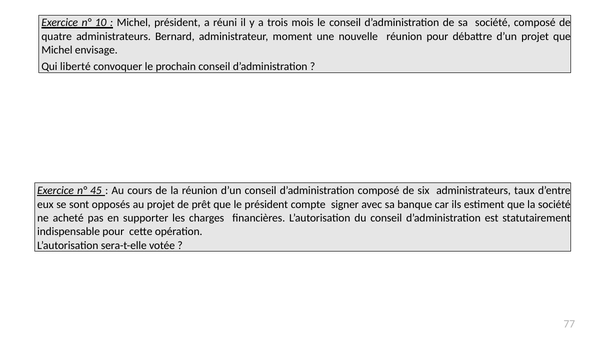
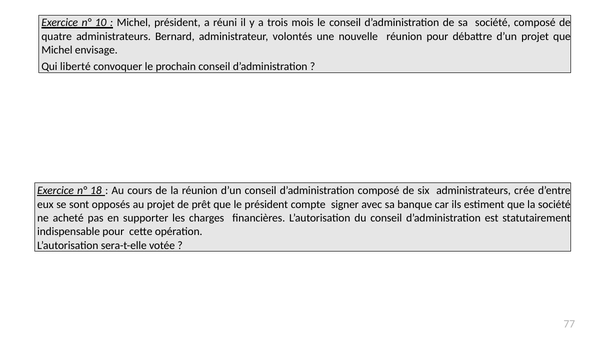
moment: moment -> volontés (292, 36)
45: 45 -> 18 (96, 191)
taux: taux -> crée (524, 191)
